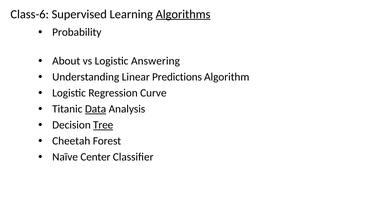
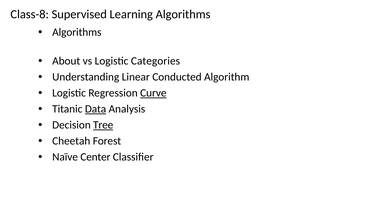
Class-6: Class-6 -> Class-8 (30, 14)
Algorithms underline: present -> none (183, 14)
Probability: Probability -> Algorithms (77, 32)
Answering: Answering -> Categories (156, 61)
Predictions: Predictions -> Conducted (177, 77)
Curve underline: none -> present (153, 93)
